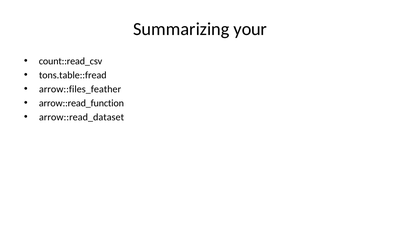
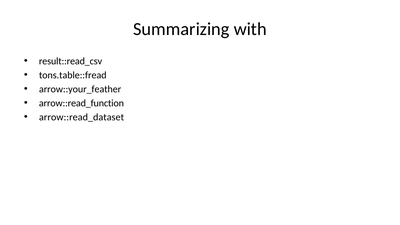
your: your -> with (250, 29)
count::read_csv: count::read_csv -> result::read_csv (71, 61)
arrow::files_feather: arrow::files_feather -> arrow::your_feather (80, 89)
